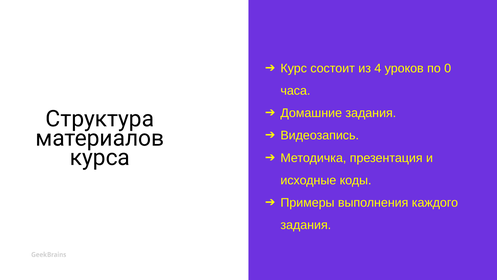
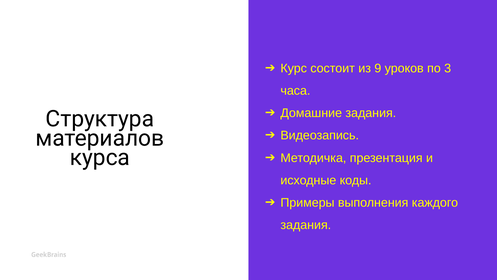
4: 4 -> 9 (378, 68)
0: 0 -> 3 (448, 68)
